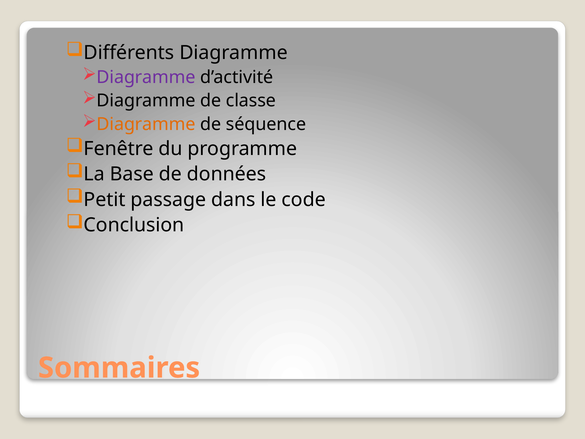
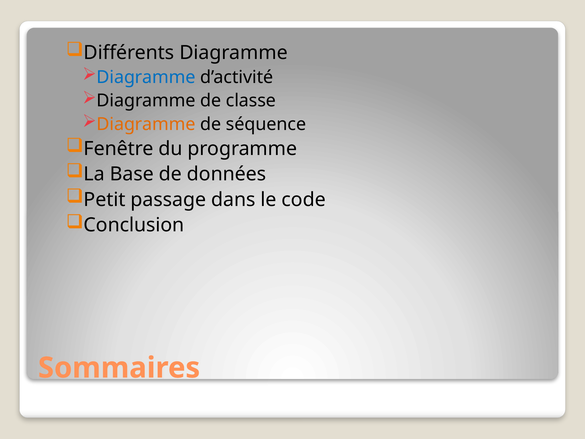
Diagramme colour: purple -> blue (146, 77)
